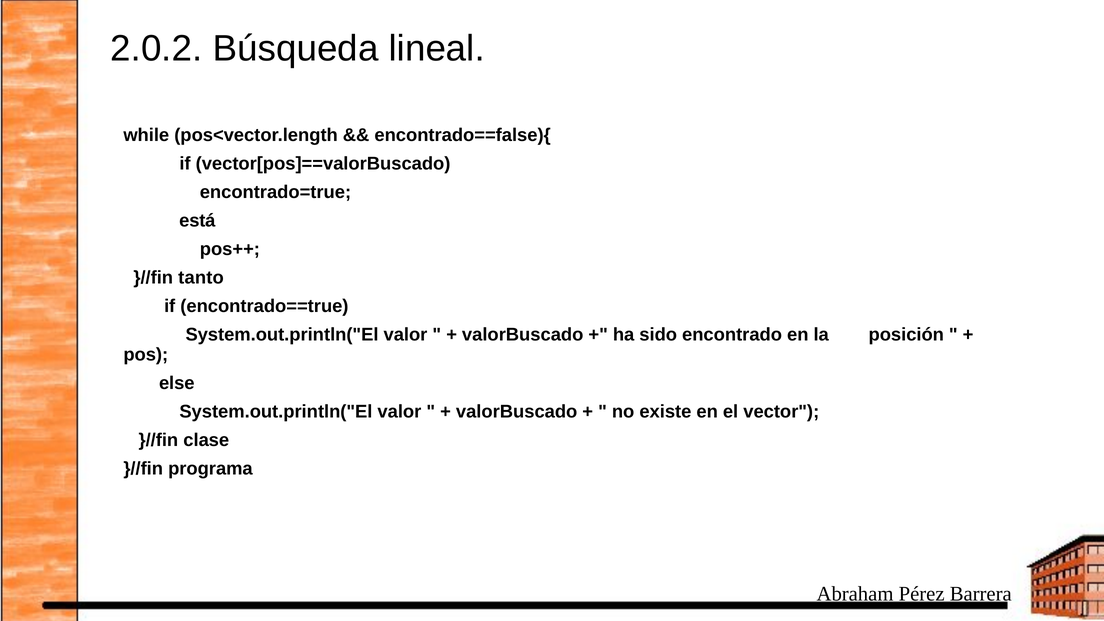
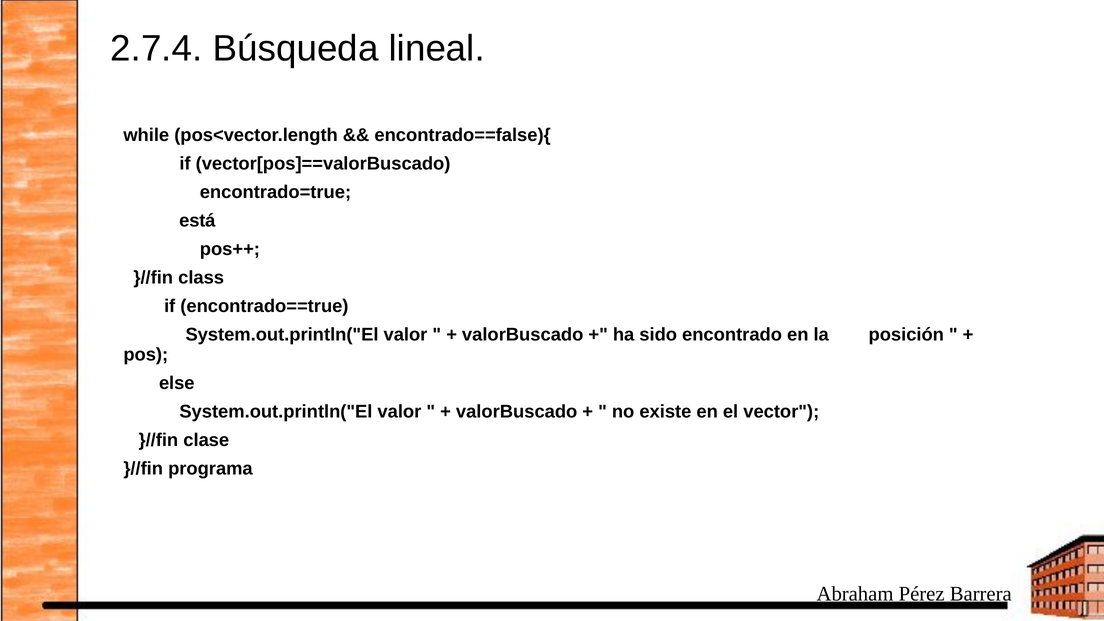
2.0.2: 2.0.2 -> 2.7.4 (156, 49)
tanto: tanto -> class (201, 278)
